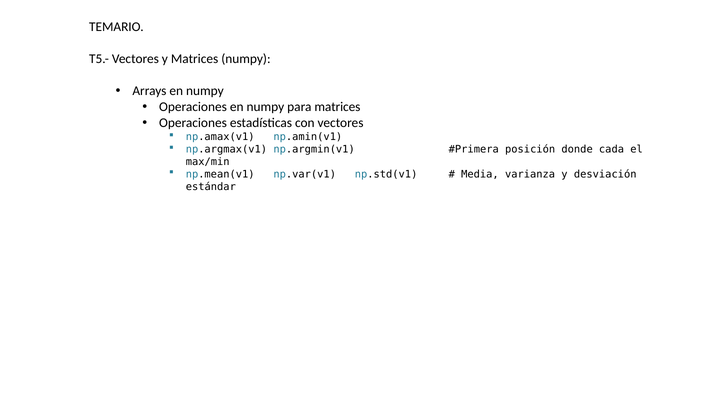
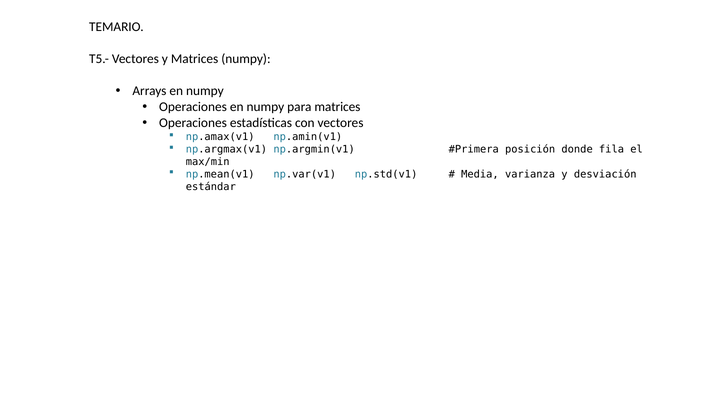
cada: cada -> fila (611, 150)
